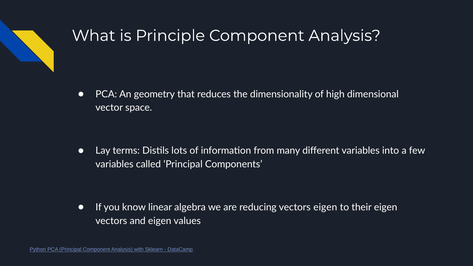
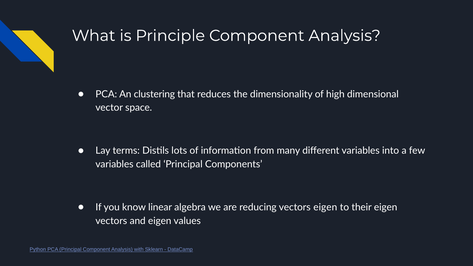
geometry: geometry -> clustering (154, 94)
